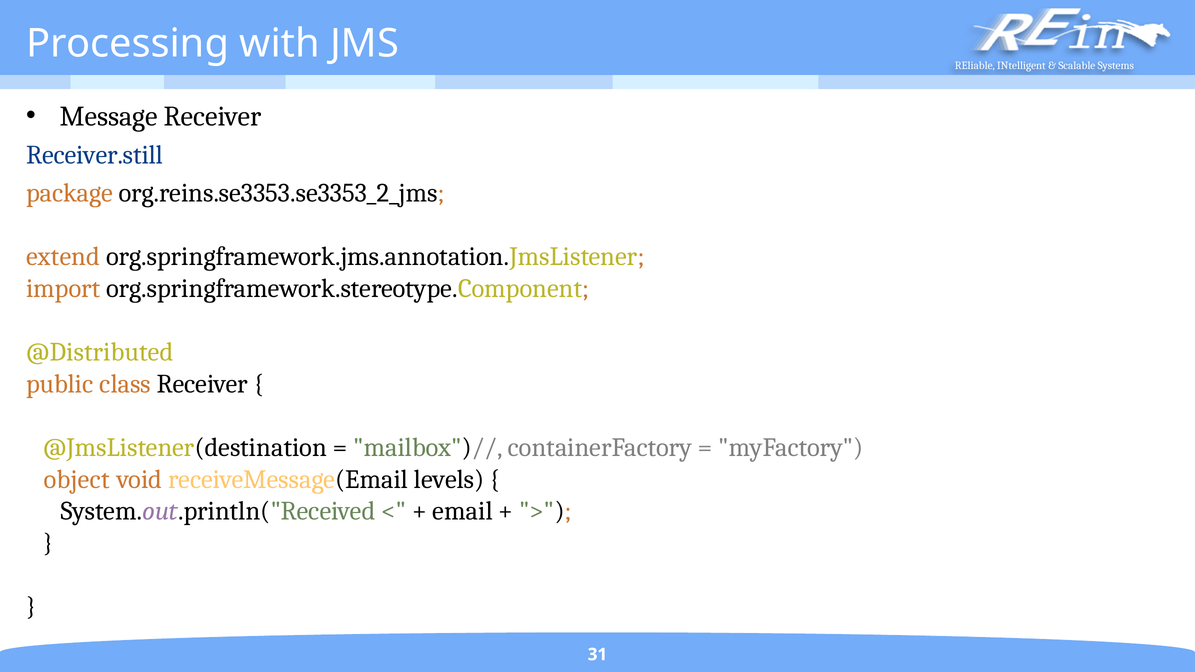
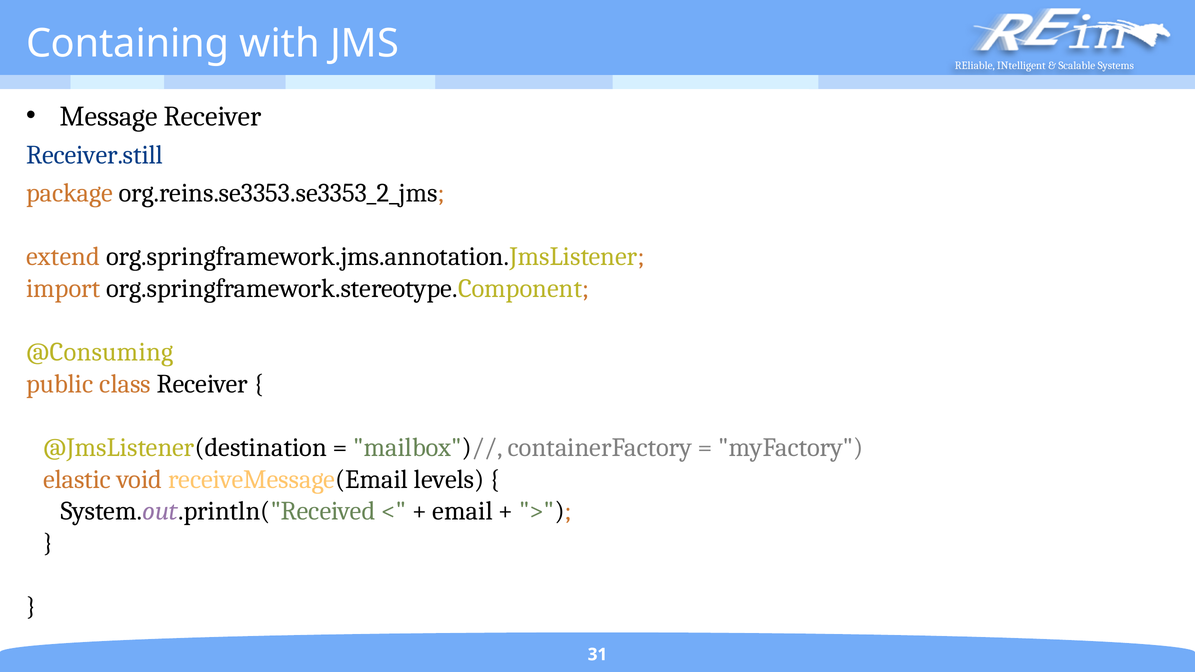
Processing: Processing -> Containing (128, 44)
@Distributed: @Distributed -> @Consuming (100, 352)
object: object -> elastic (77, 480)
